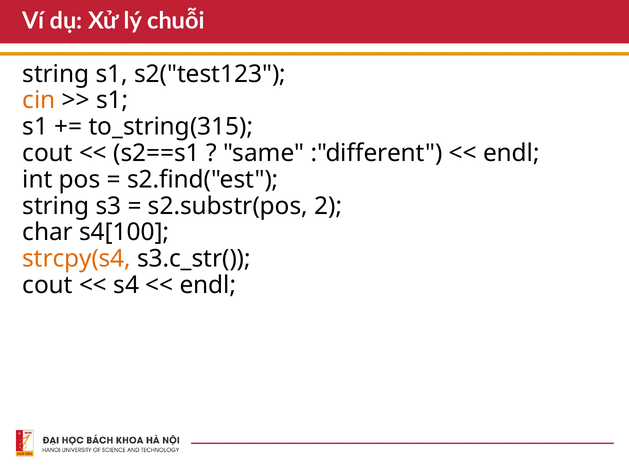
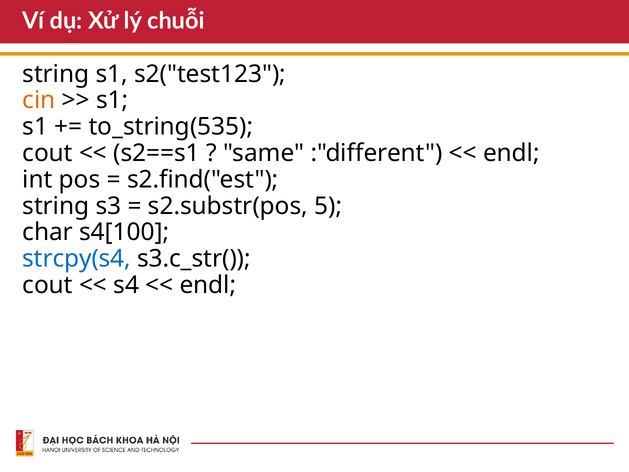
to_string(315: to_string(315 -> to_string(535 (171, 127)
2: 2 -> 5 (328, 206)
strcpy(s4 colour: orange -> blue (77, 259)
